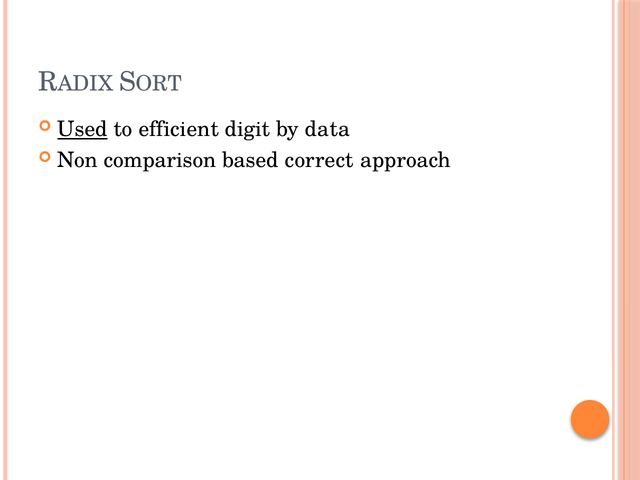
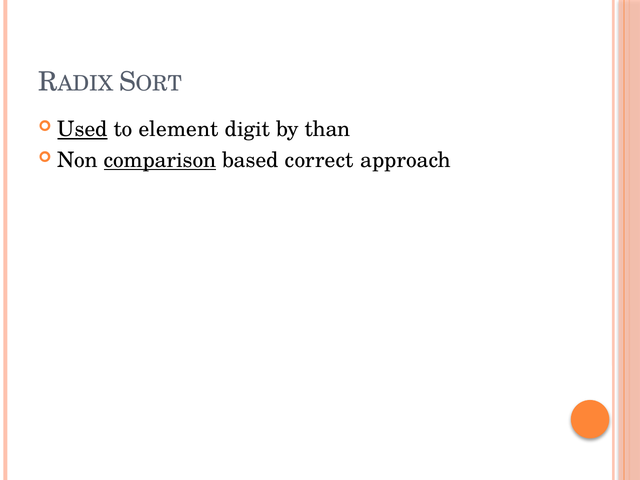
efficient: efficient -> element (179, 129)
data: data -> than (328, 129)
comparison underline: none -> present (160, 160)
